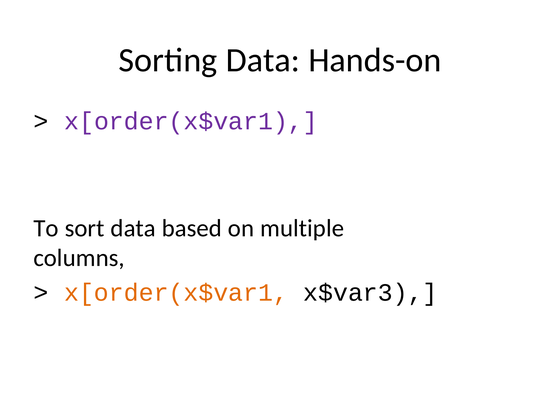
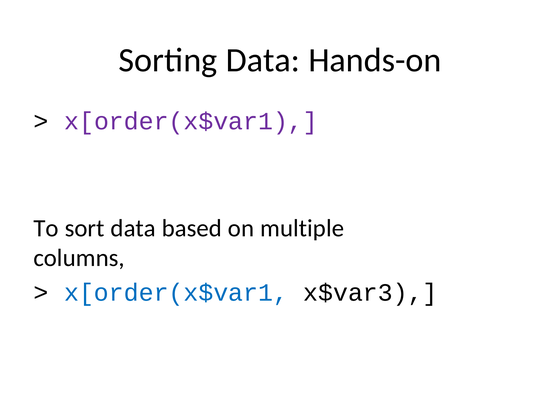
x[order(x$var1 colour: orange -> blue (176, 292)
